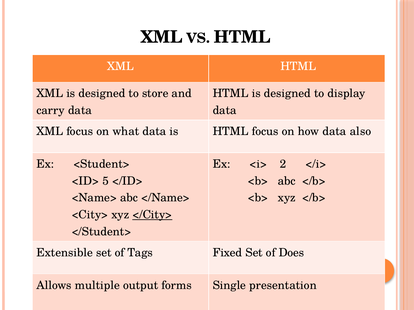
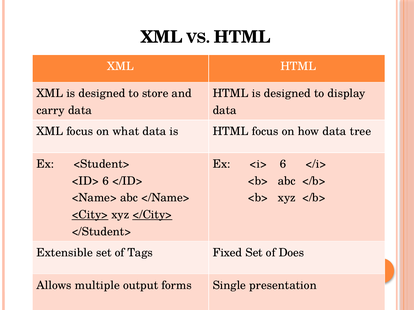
also: also -> tree (361, 132)
<i> 2: 2 -> 6 (283, 164)
<ID> 5: 5 -> 6 (106, 181)
<City> underline: none -> present (90, 215)
